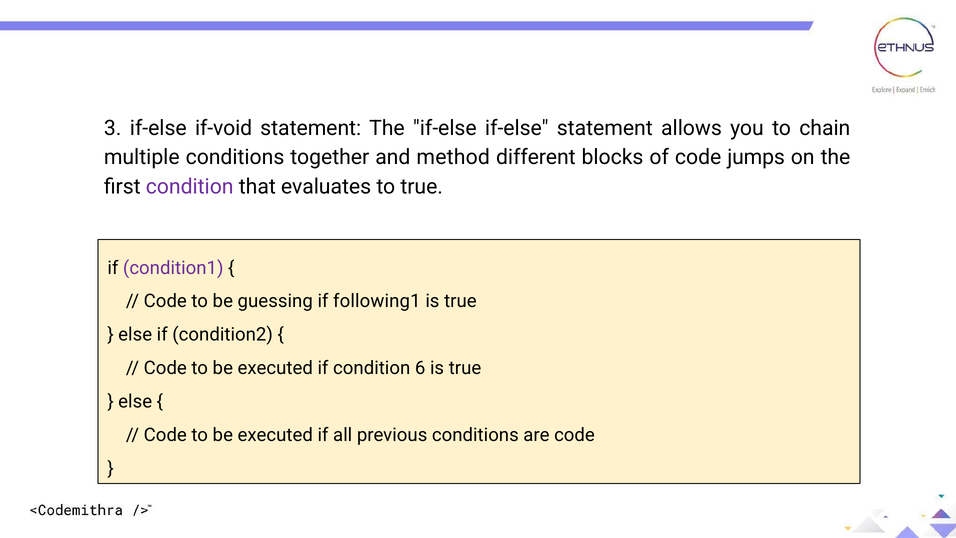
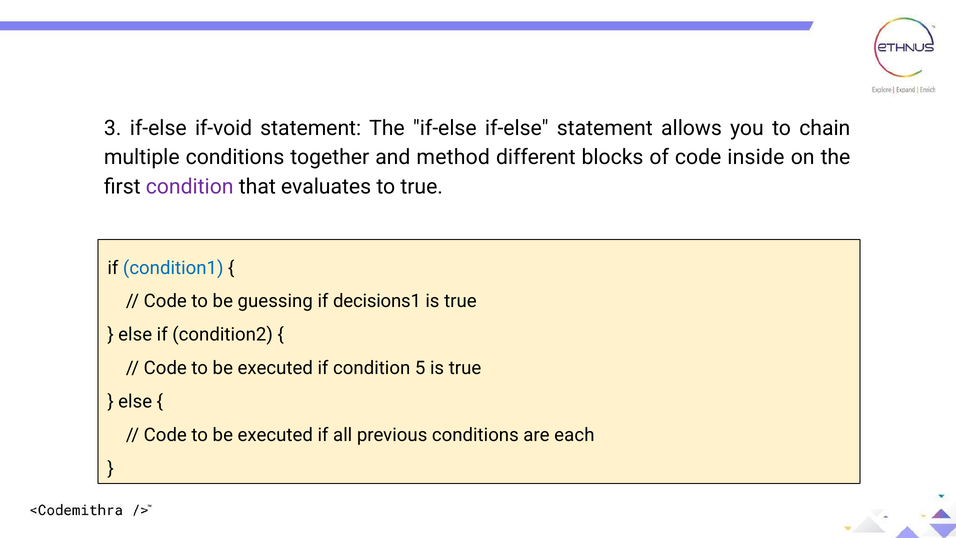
jumps: jumps -> inside (756, 157)
condition1 colour: purple -> blue (173, 268)
following1: following1 -> decisions1 (377, 301)
6: 6 -> 5 (420, 368)
are code: code -> each (574, 435)
